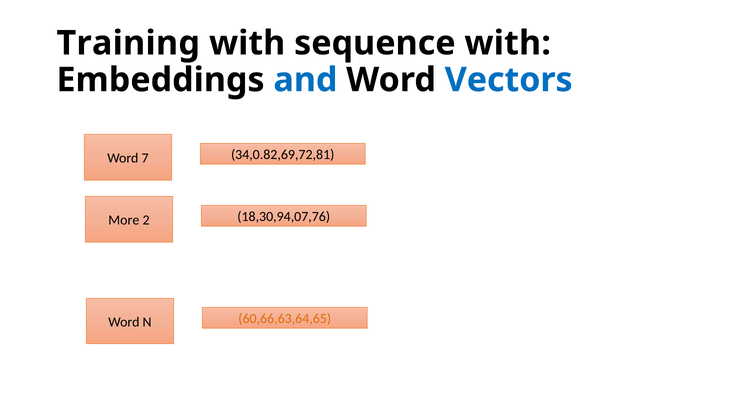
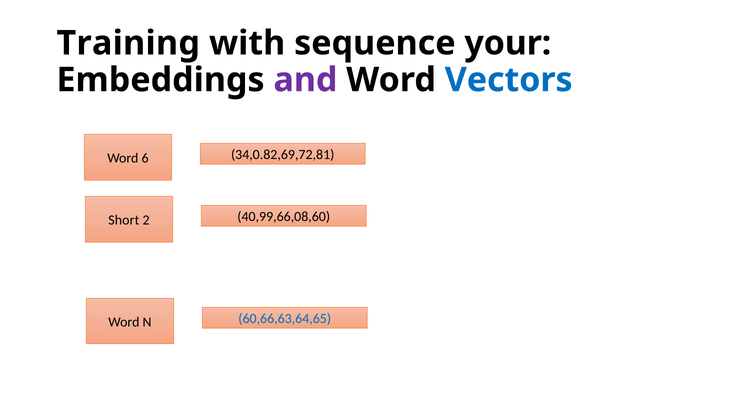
sequence with: with -> your (508, 43)
and colour: blue -> purple (305, 80)
7: 7 -> 6 (145, 158)
More: More -> Short (124, 220)
18,30,94,07,76: 18,30,94,07,76 -> 40,99,66,08,60 (284, 217)
60,66,63,64,65 colour: orange -> blue (285, 318)
